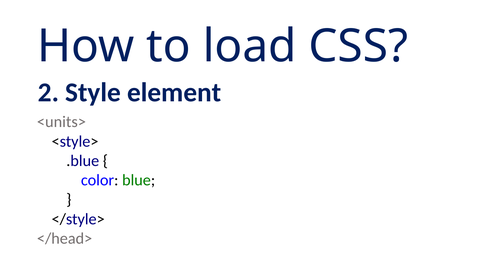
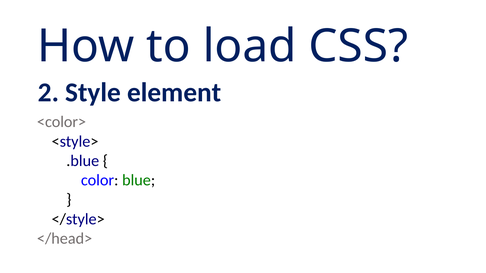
<units>: <units> -> <color> (62, 122)
